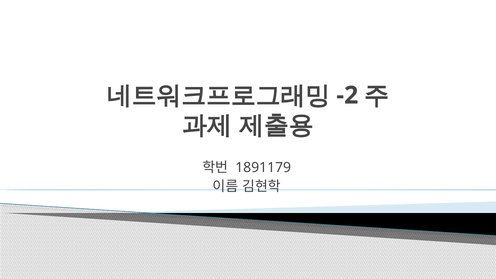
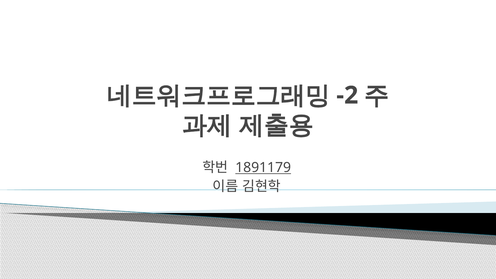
1891179 underline: none -> present (263, 168)
